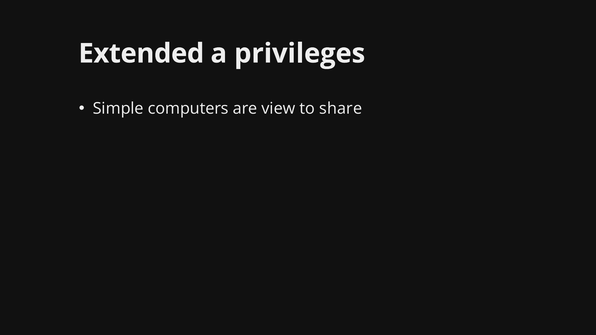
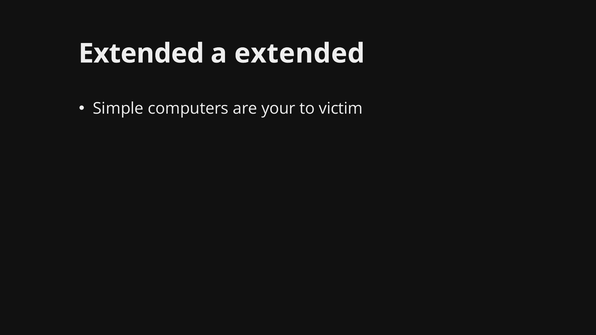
a privileges: privileges -> extended (300, 54)
view: view -> your (279, 109)
share: share -> victim (341, 109)
